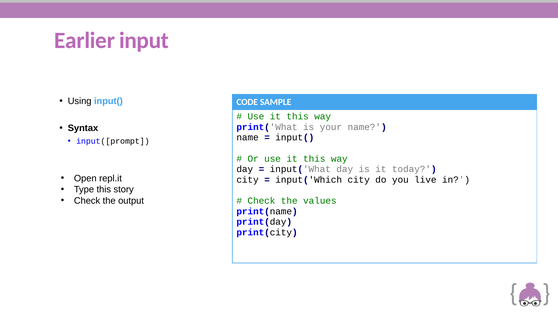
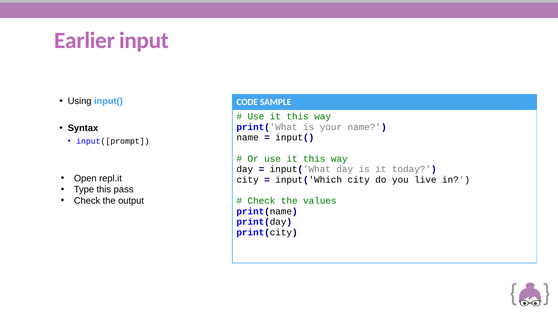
story: story -> pass (124, 189)
